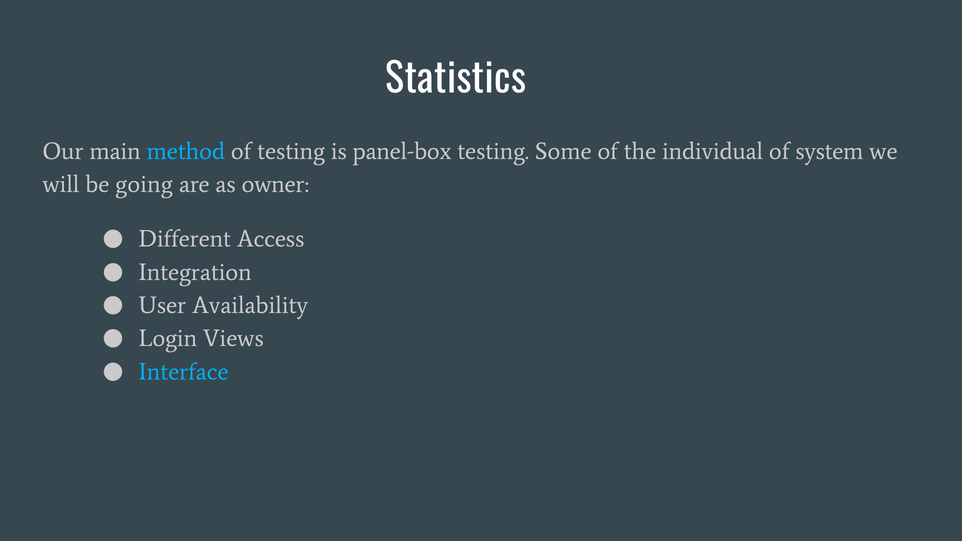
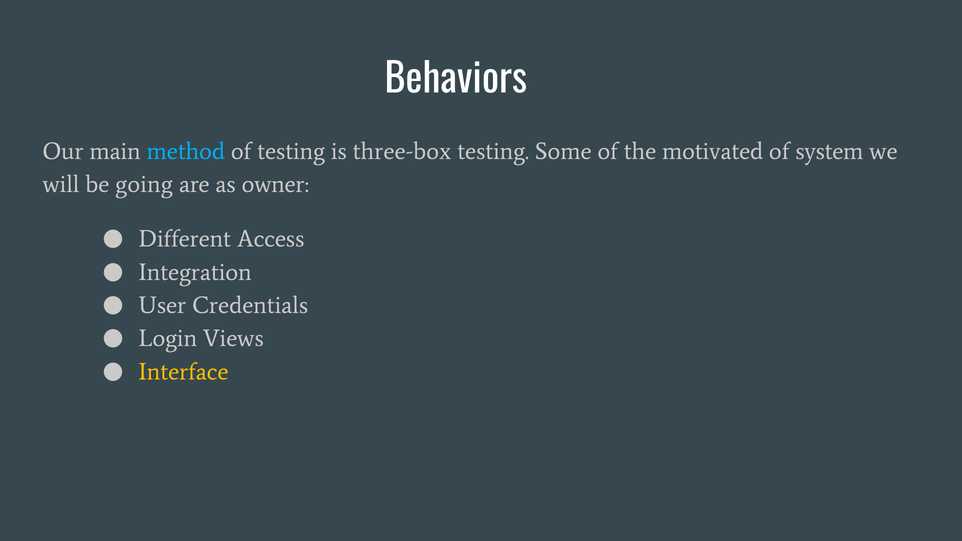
Statistics: Statistics -> Behaviors (456, 79)
panel-box: panel-box -> three-box (402, 151)
individual: individual -> motivated (713, 151)
Availability: Availability -> Credentials (250, 305)
Interface colour: light blue -> yellow (184, 372)
